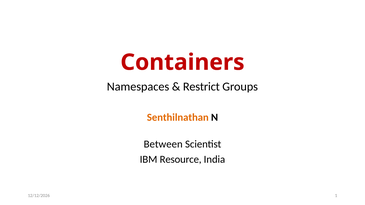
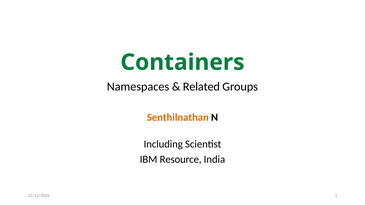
Containers colour: red -> green (182, 62)
Restrict: Restrict -> Related (201, 87)
Between: Between -> Including (163, 144)
